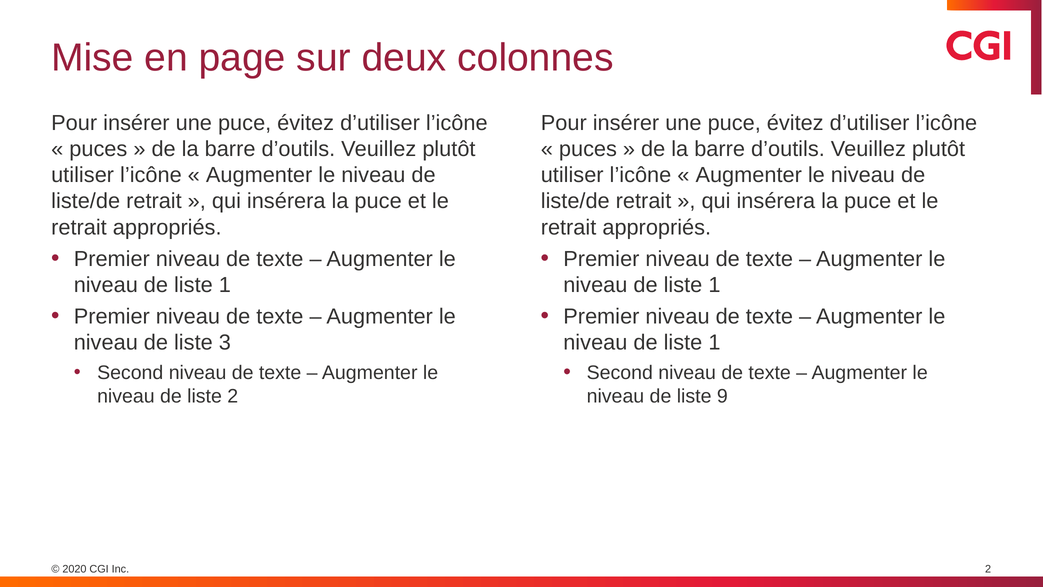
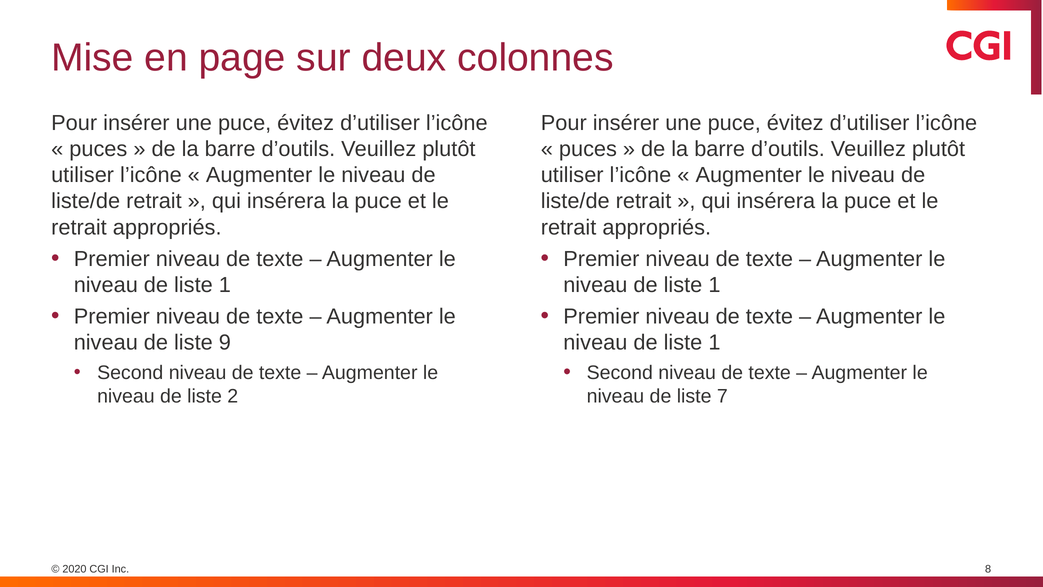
3: 3 -> 9 (225, 342)
9: 9 -> 7 (722, 396)
2: 2 -> 8 (988, 569)
